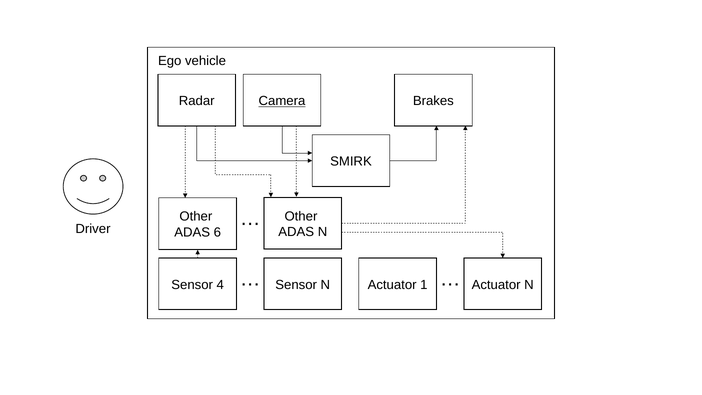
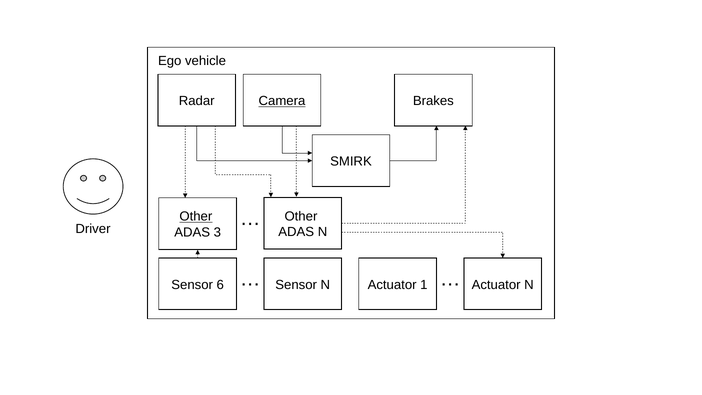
Other underline: none -> present (196, 217)
6: 6 -> 3 (217, 232)
4: 4 -> 6 (220, 285)
